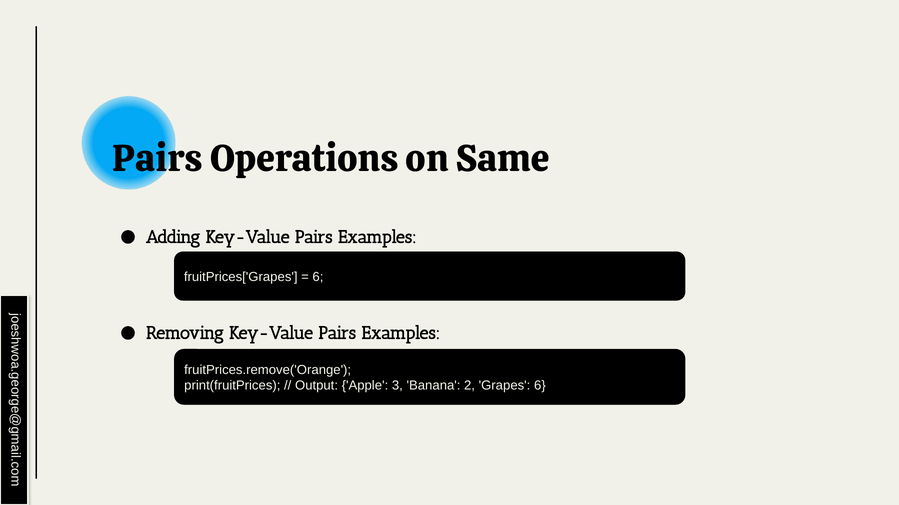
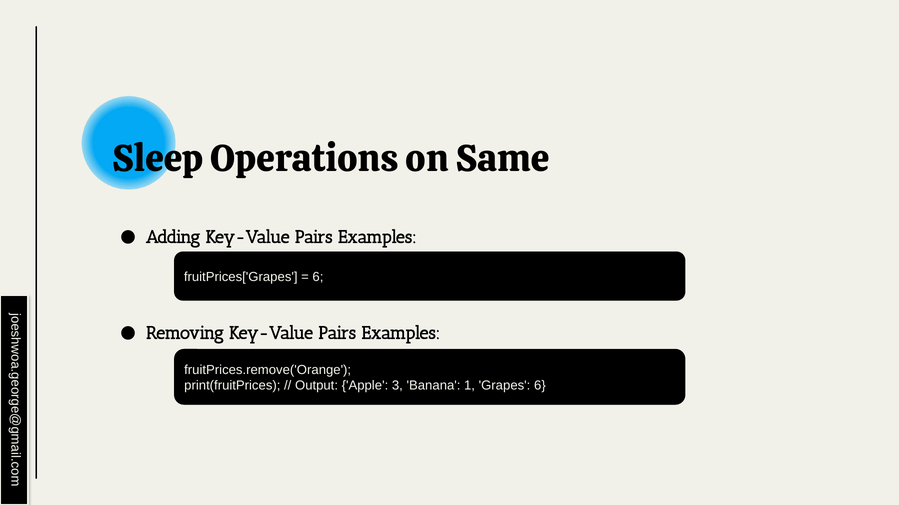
Pairs: Pairs -> Sleep (158, 159)
2: 2 -> 1 (470, 386)
